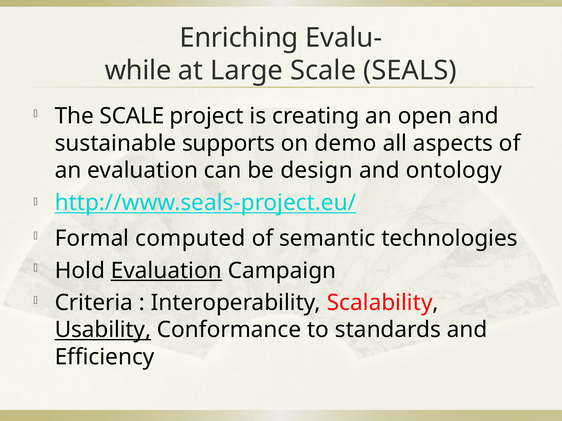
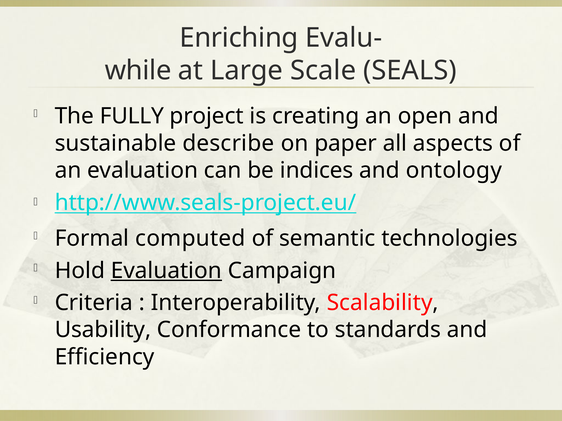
The SCALE: SCALE -> FULLY (132, 116)
supports: supports -> describe (228, 143)
demo: demo -> paper (346, 143)
design: design -> indices (317, 171)
Usability underline: present -> none (103, 330)
